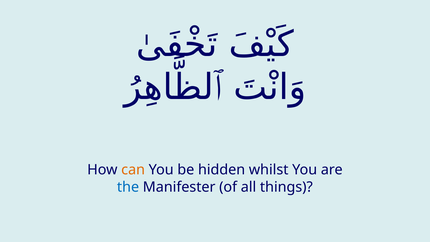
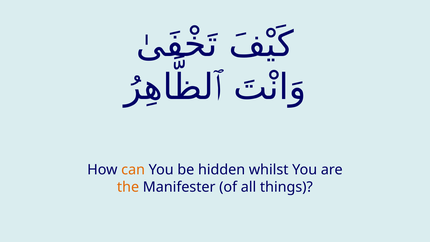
the colour: blue -> orange (128, 187)
